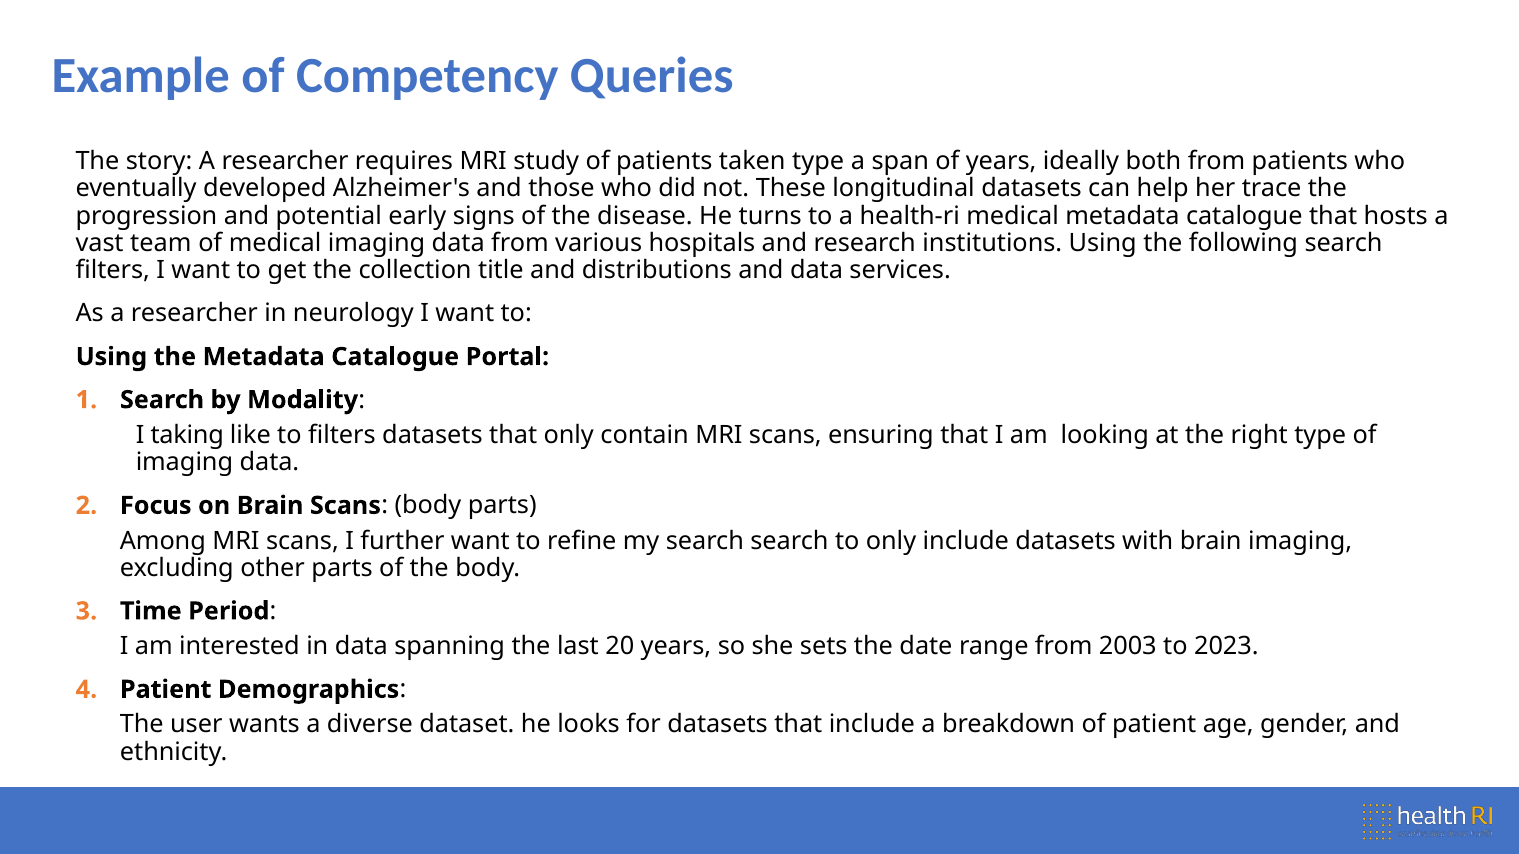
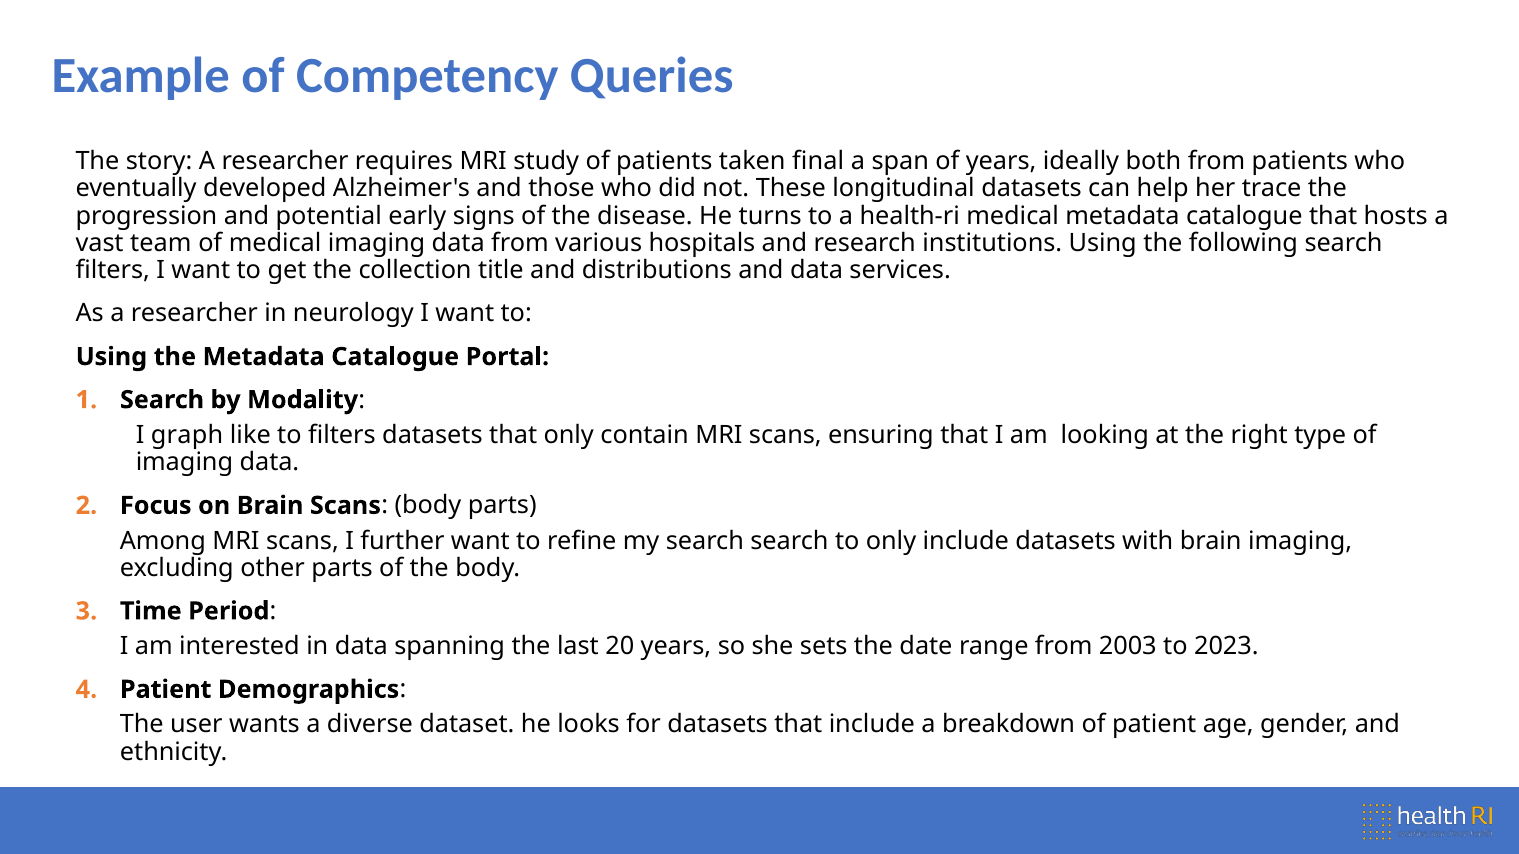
taken type: type -> final (818, 161)
taking: taking -> graph (187, 435)
